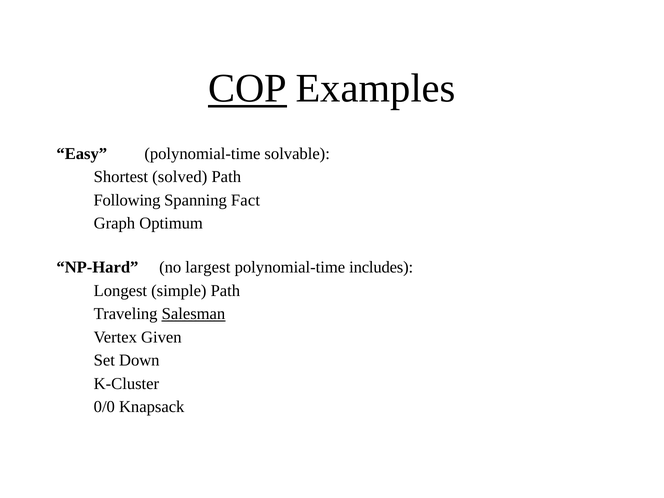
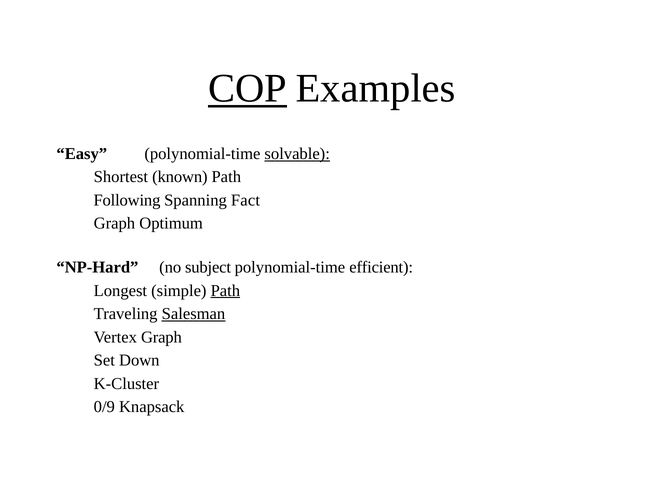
solvable underline: none -> present (297, 154)
solved: solved -> known (180, 177)
largest: largest -> subject (208, 267)
includes: includes -> efficient (381, 267)
Path underline: none -> present (225, 291)
Vertex Given: Given -> Graph (161, 337)
0/0: 0/0 -> 0/9 (104, 407)
